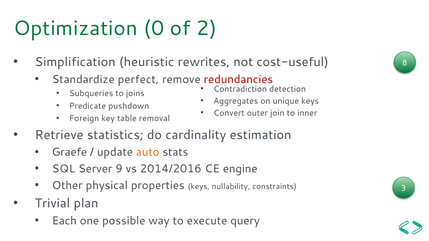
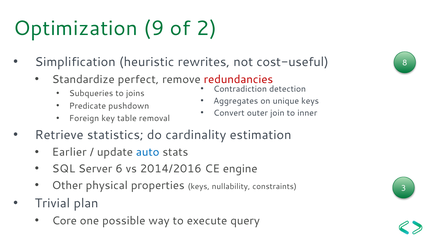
0: 0 -> 9 (154, 28)
Graefe: Graefe -> Earlier (69, 152)
auto colour: orange -> blue (148, 152)
9: 9 -> 6 (119, 169)
Each: Each -> Core (64, 221)
